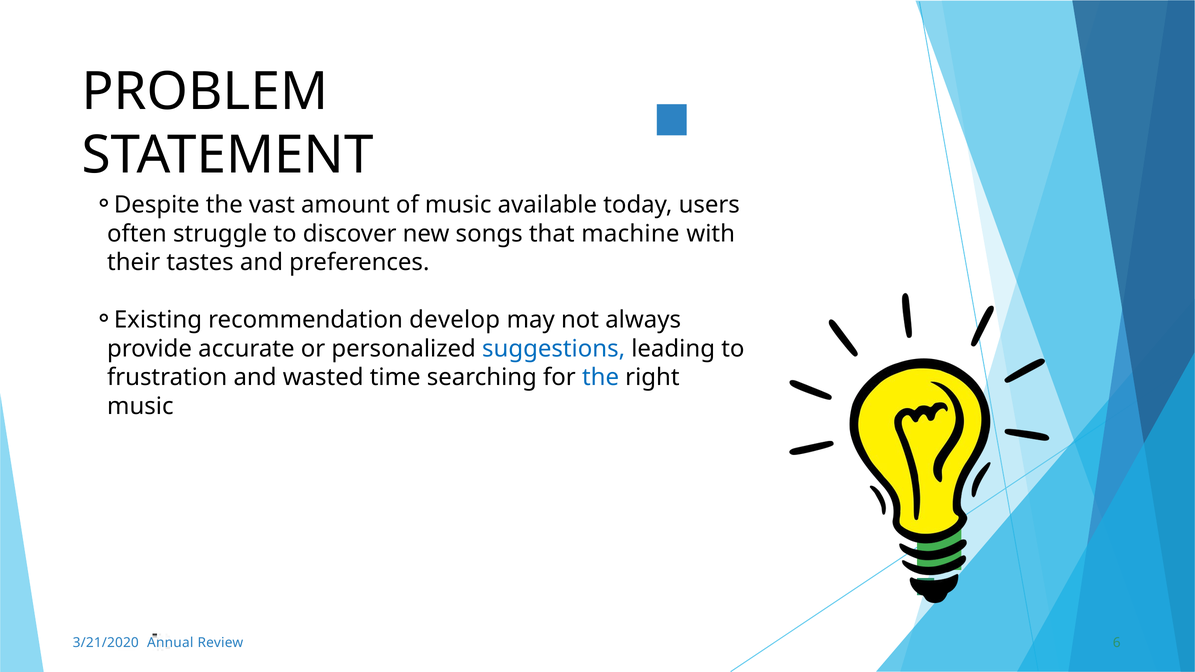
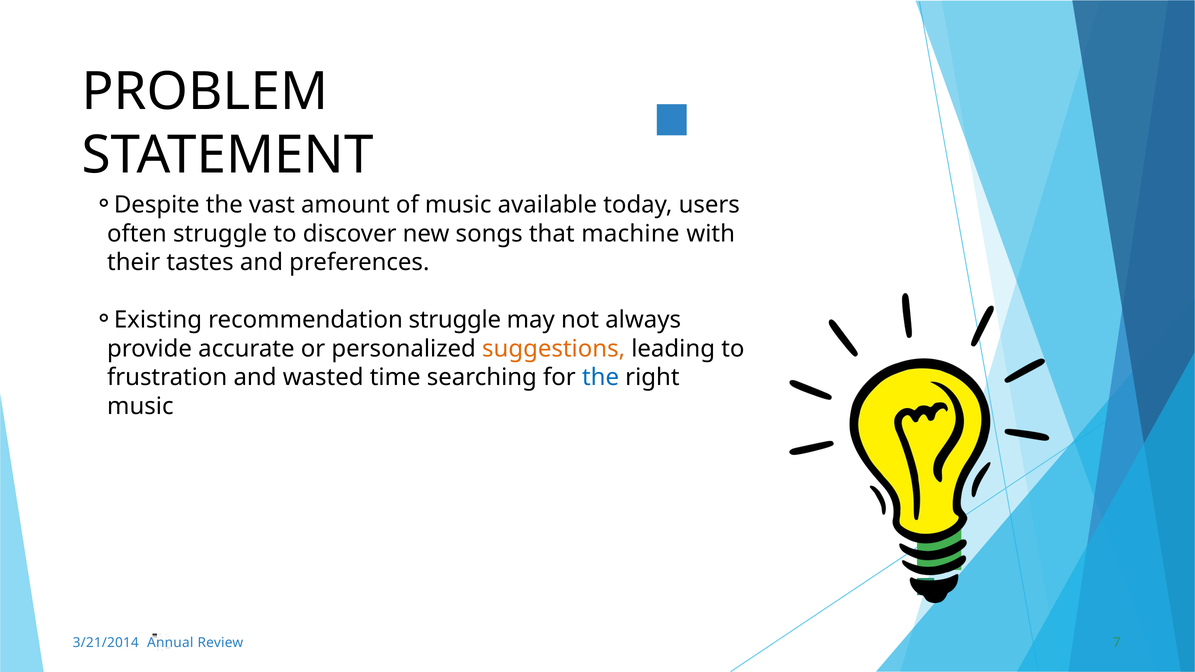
recommendation develop: develop -> struggle (455, 320)
suggestions colour: blue -> orange (554, 349)
3/21/2020: 3/21/2020 -> 3/21/2014 (106, 643)
6: 6 -> 7 (1117, 643)
